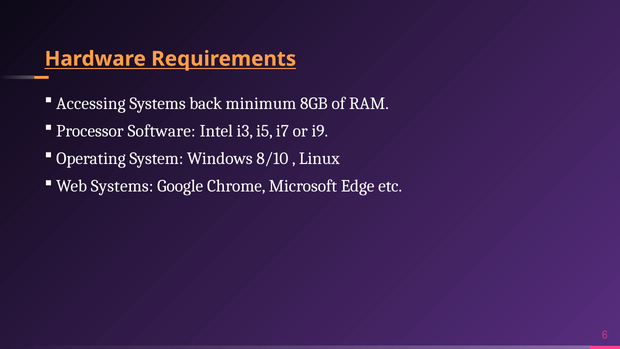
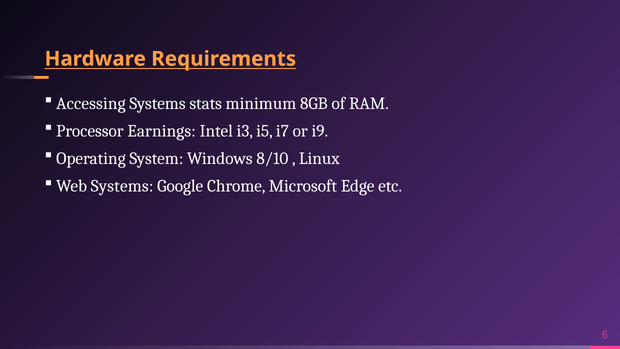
back: back -> stats (206, 103)
Software: Software -> Earnings (162, 131)
